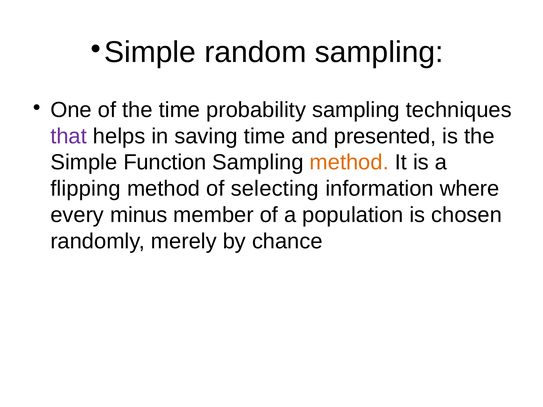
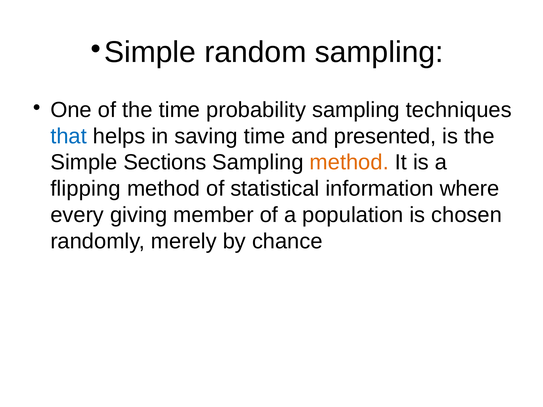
that colour: purple -> blue (69, 136)
Function: Function -> Sections (165, 163)
selecting: selecting -> statistical (275, 189)
minus: minus -> giving (139, 215)
